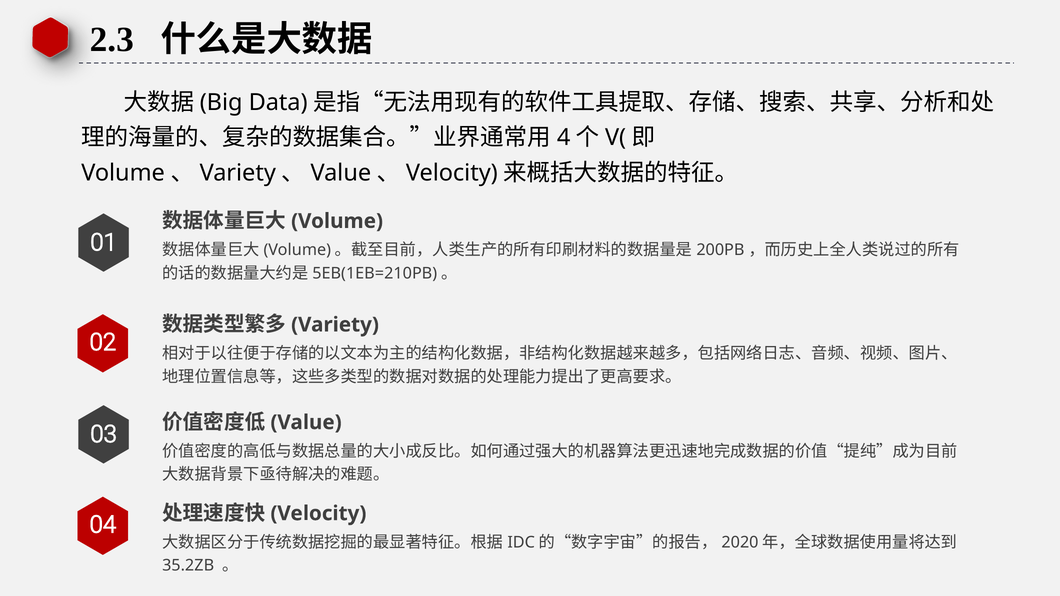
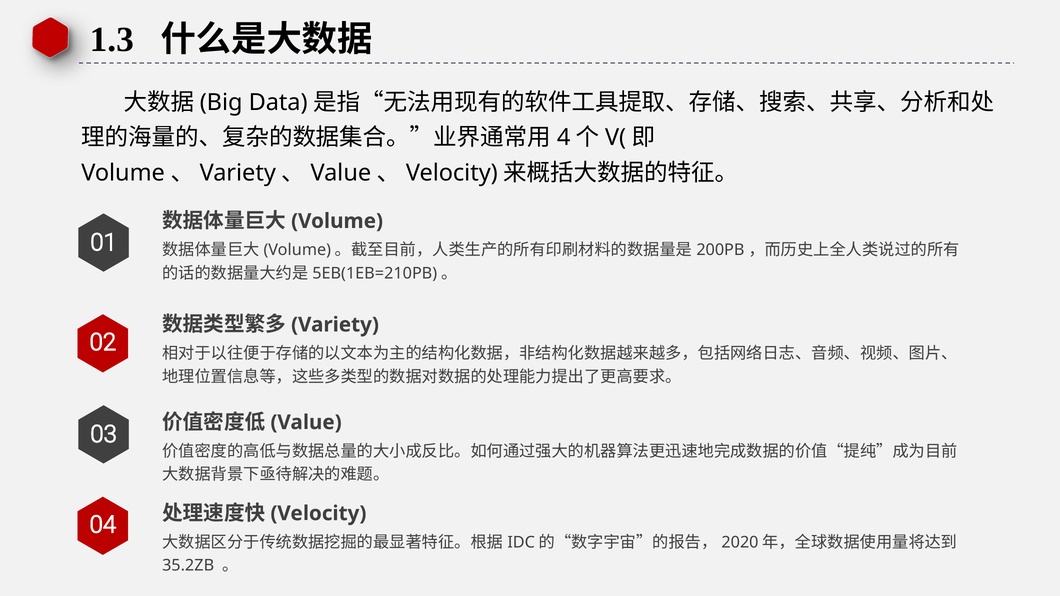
2.3: 2.3 -> 1.3 (112, 40)
